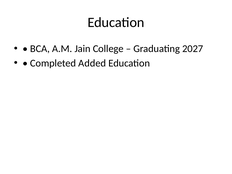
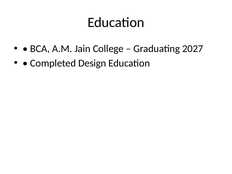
Added: Added -> Design (92, 63)
